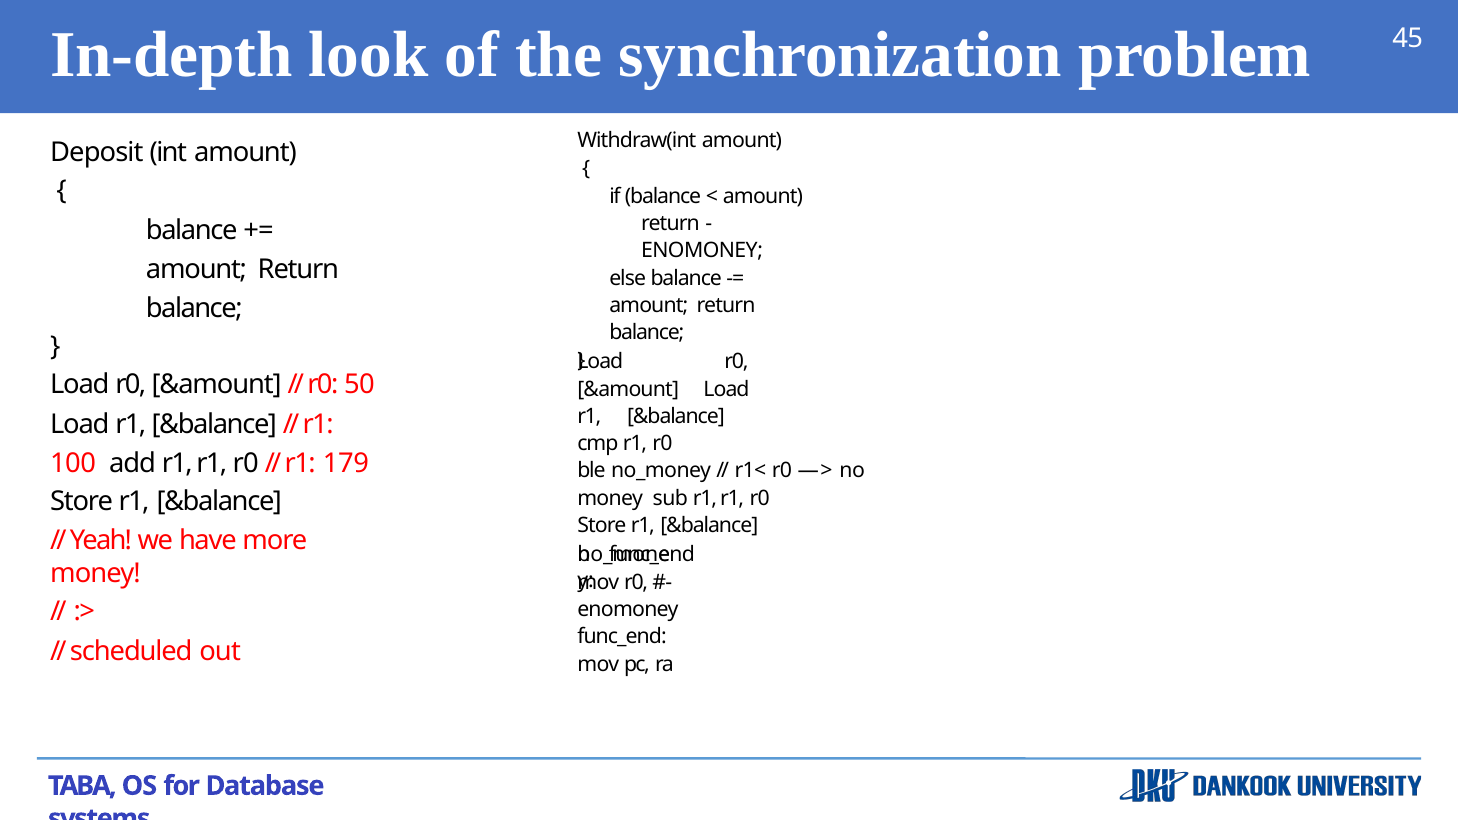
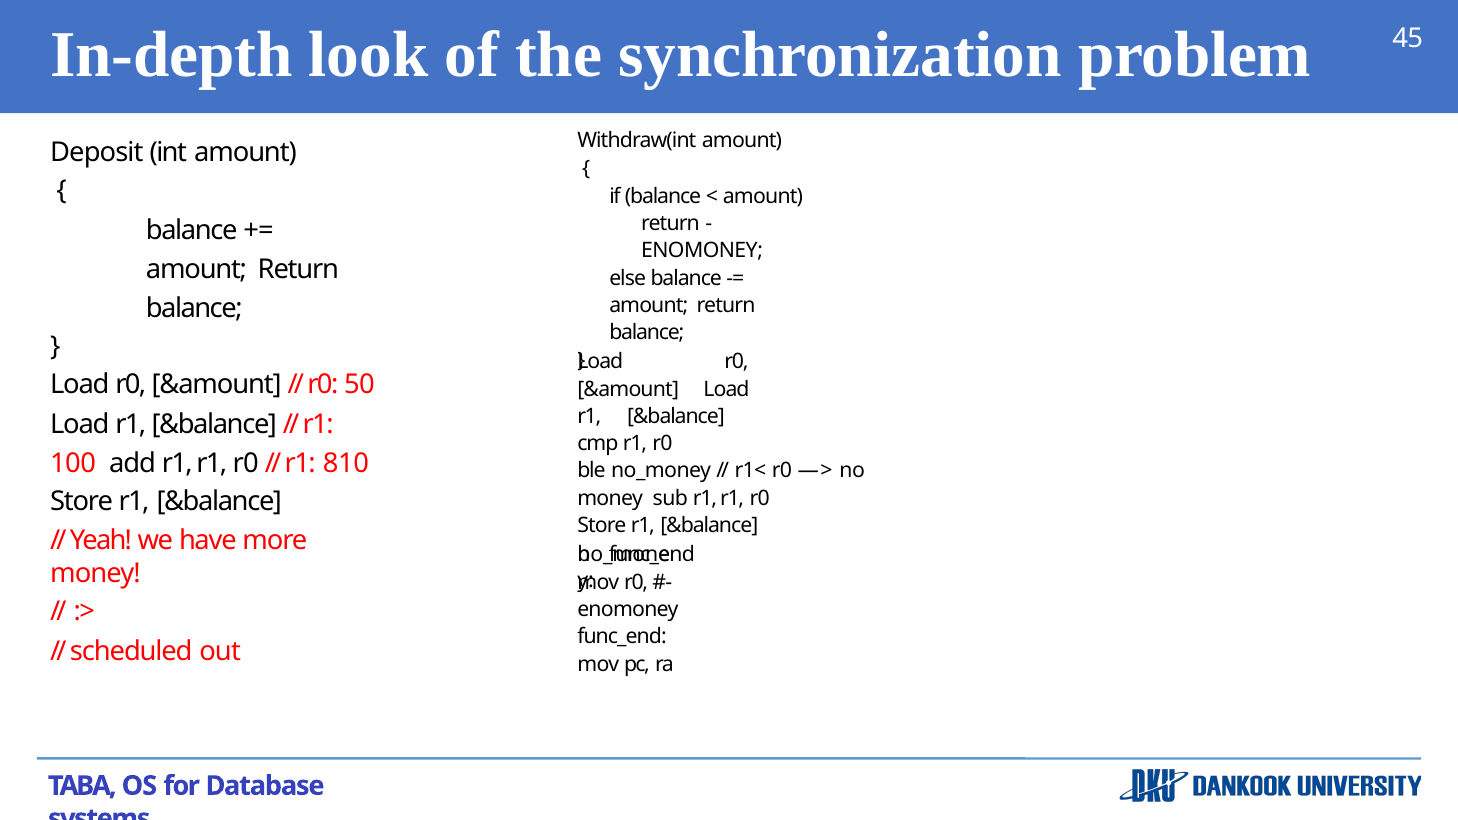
179: 179 -> 810 (346, 463)
